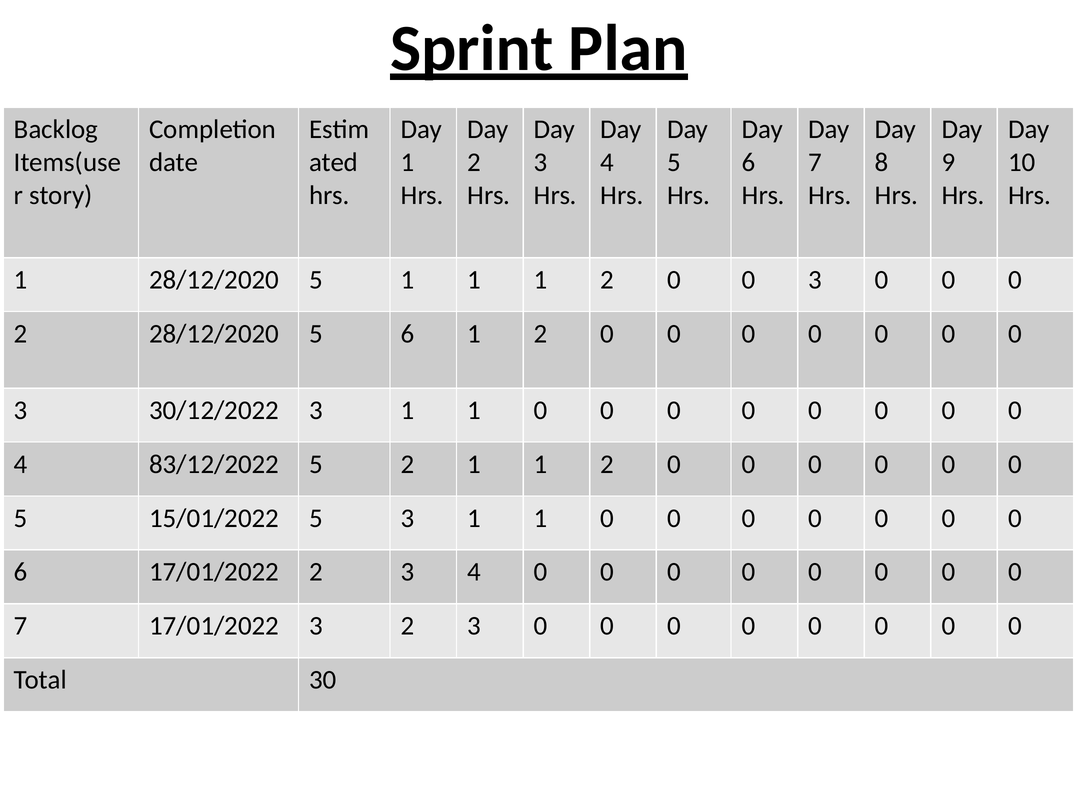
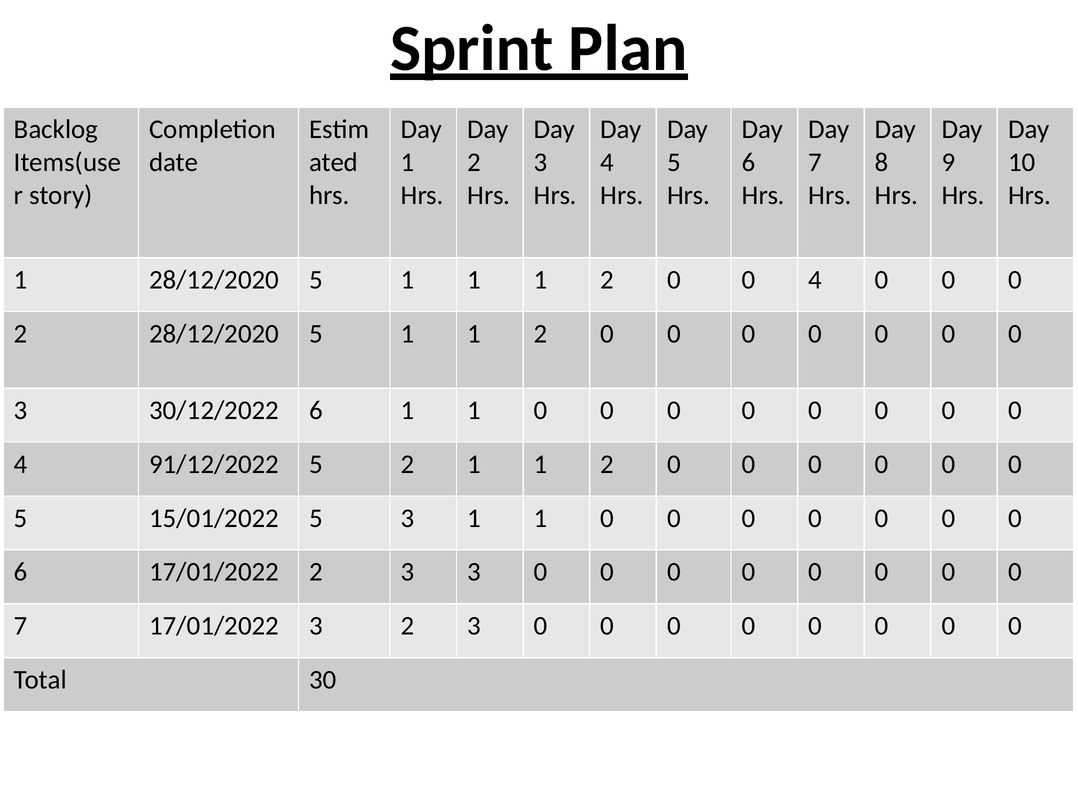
2 0 0 3: 3 -> 4 (815, 280)
6: 6 -> 1 (408, 334)
30/12/2022 3: 3 -> 6 (316, 410)
83/12/2022: 83/12/2022 -> 91/12/2022 (214, 464)
3 4: 4 -> 3 (474, 572)
